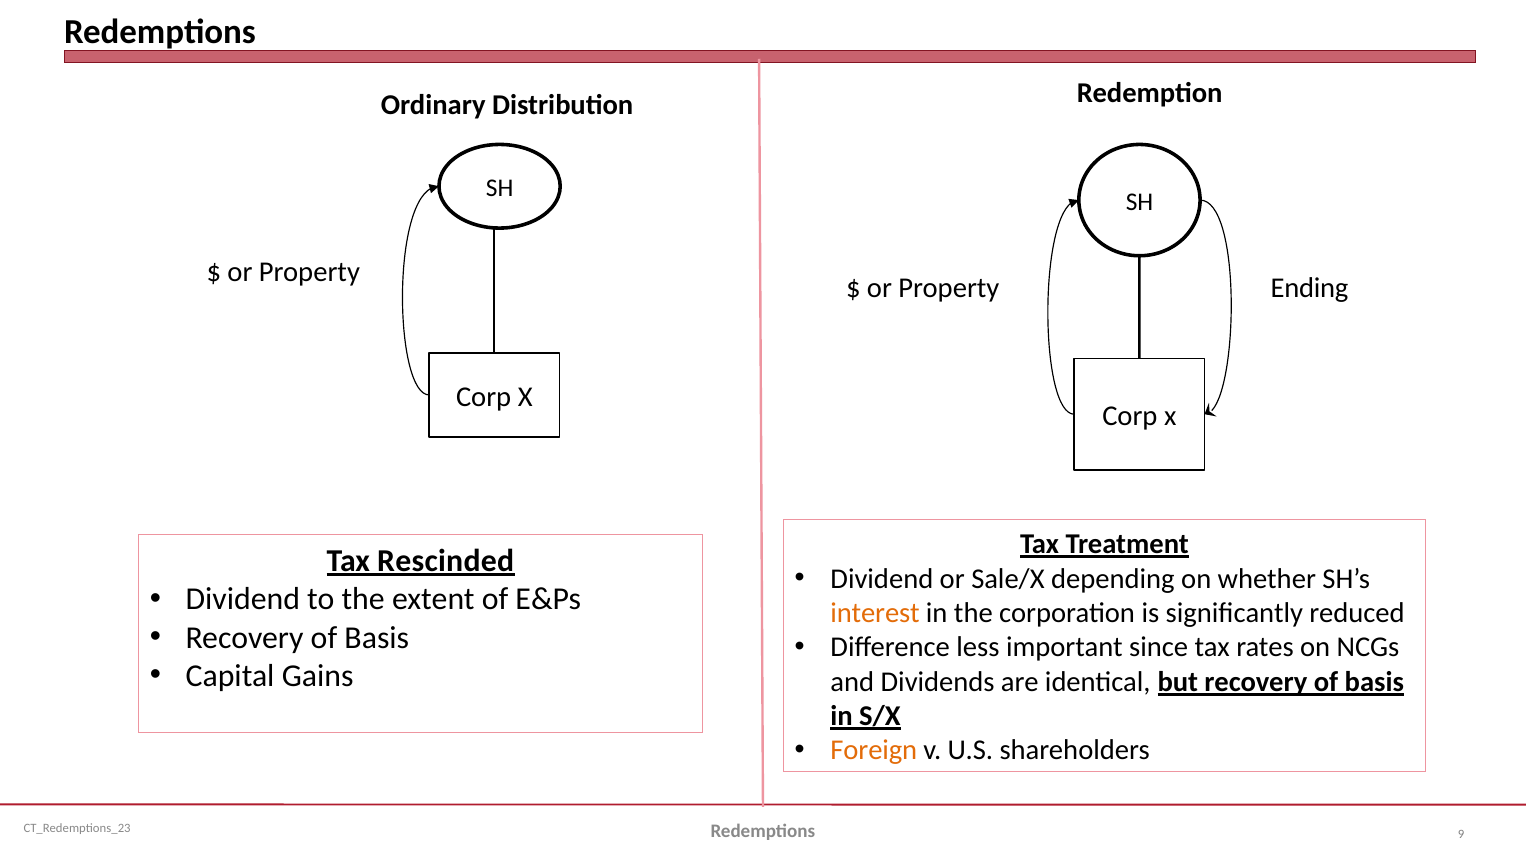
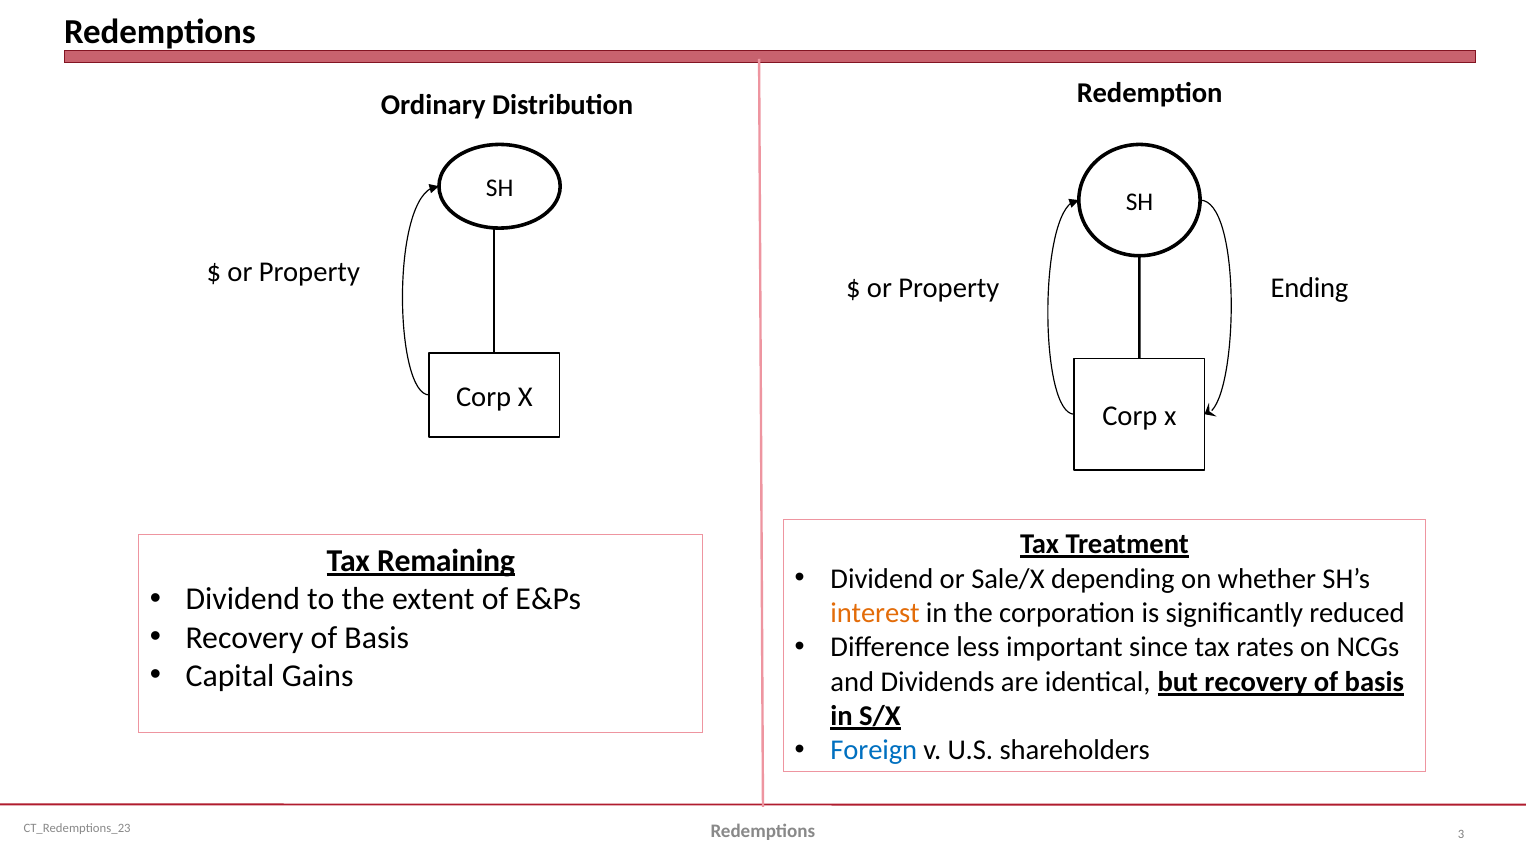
Rescinded: Rescinded -> Remaining (446, 561)
Foreign colour: orange -> blue (874, 750)
9: 9 -> 3 (1461, 833)
